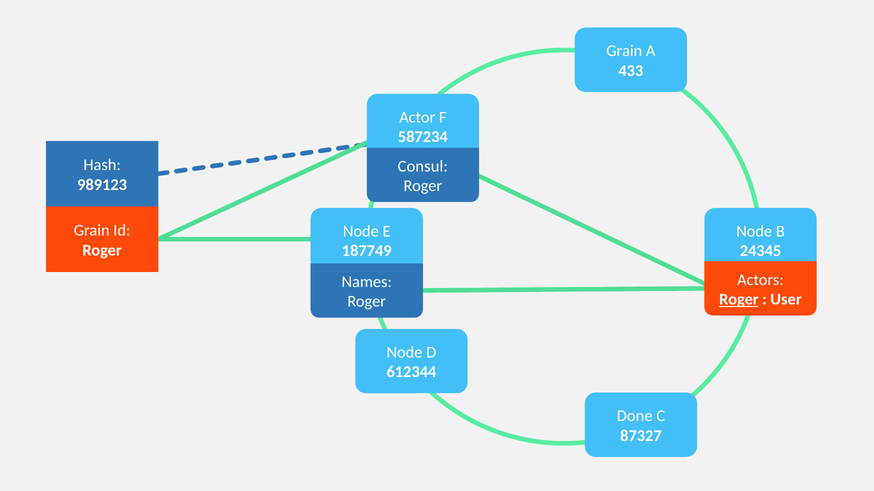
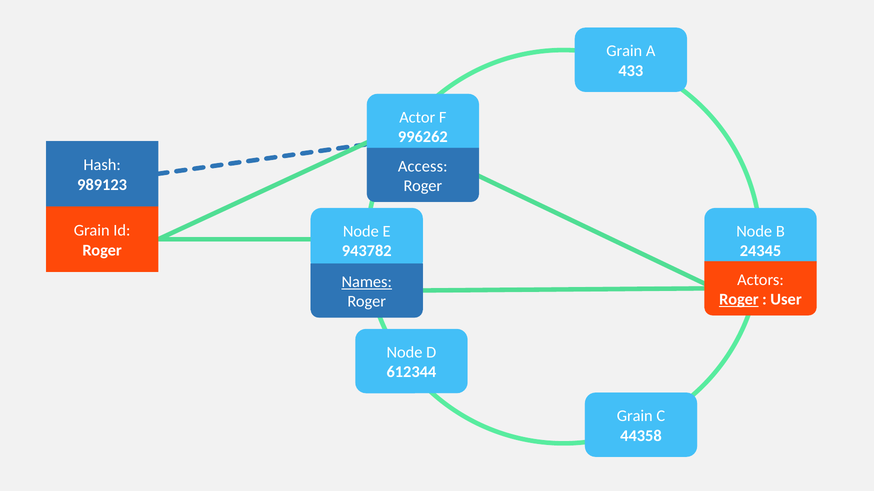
587234: 587234 -> 996262 (423, 137)
Consul: Consul -> Access (423, 166)
187749: 187749 -> 943782 (367, 251)
Names underline: none -> present (367, 282)
Done: Done -> Grain (635, 417)
87327: 87327 -> 44358 (641, 436)
